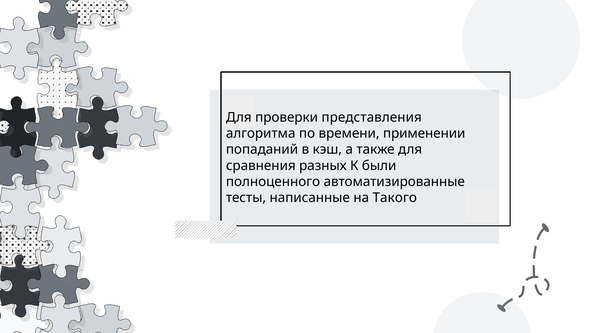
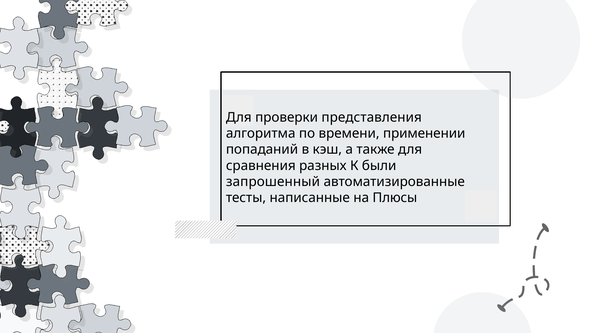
полноценного: полноценного -> запрошенный (273, 182)
Такого: Такого -> Плюсы (395, 198)
